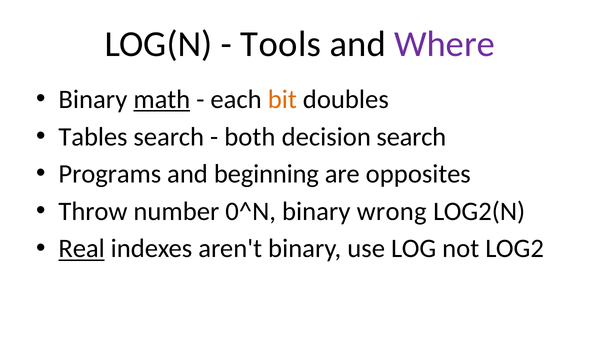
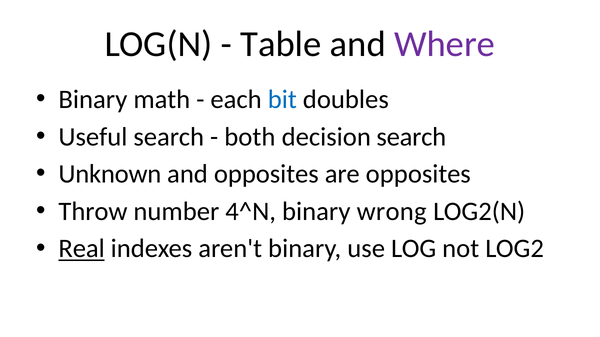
Tools: Tools -> Table (281, 44)
math underline: present -> none (162, 100)
bit colour: orange -> blue (282, 100)
Tables: Tables -> Useful (93, 137)
Programs: Programs -> Unknown (110, 174)
and beginning: beginning -> opposites (266, 174)
0^N: 0^N -> 4^N (251, 212)
